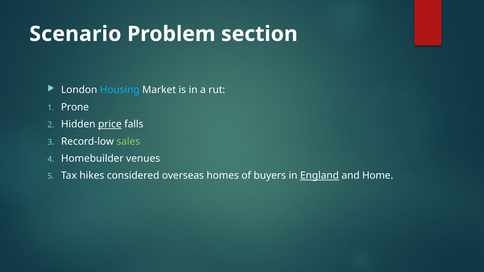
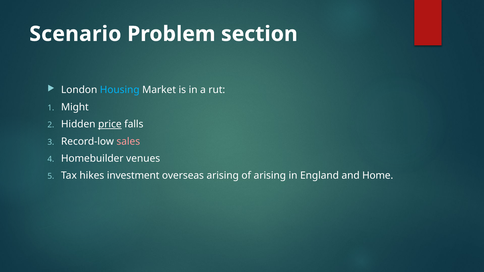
Prone: Prone -> Might (75, 107)
sales colour: light green -> pink (128, 142)
considered: considered -> investment (133, 176)
overseas homes: homes -> arising (223, 176)
of buyers: buyers -> arising (270, 176)
England underline: present -> none (320, 176)
